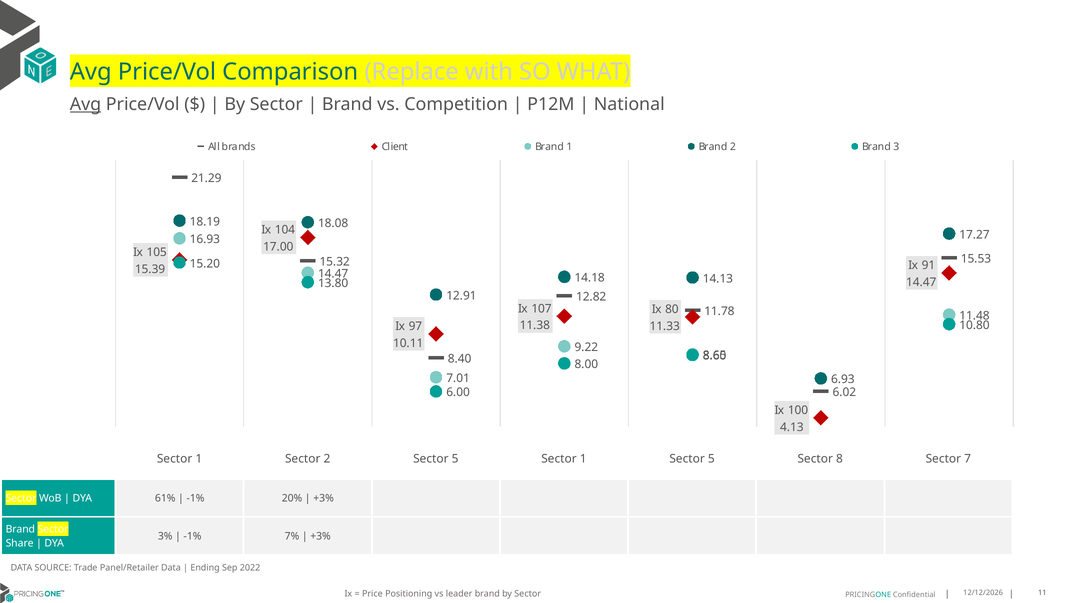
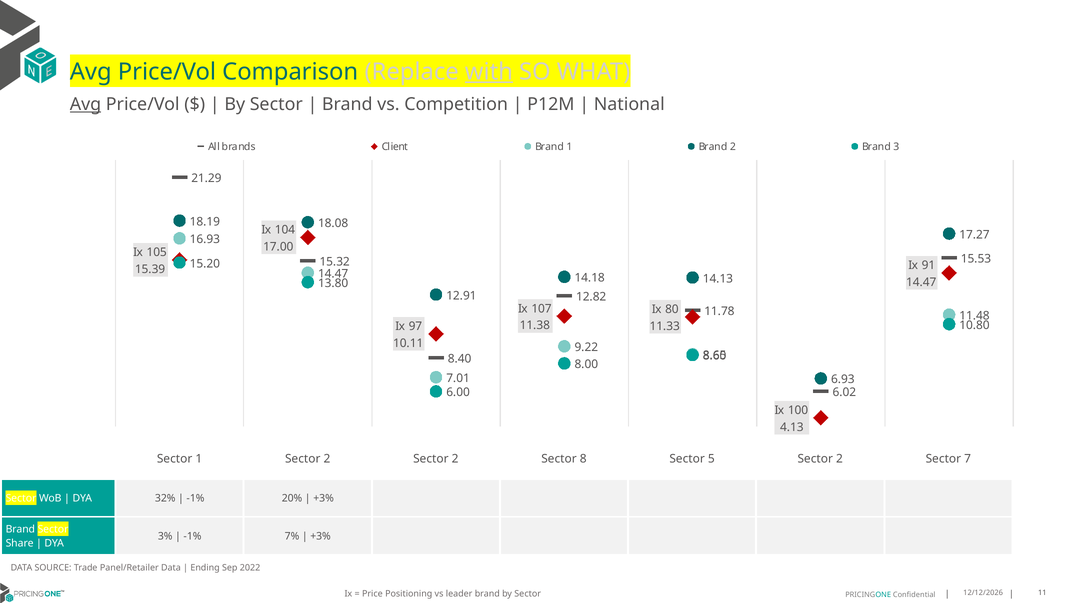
with underline: none -> present (489, 72)
2 Sector 5: 5 -> 2 (455, 459)
1: 1 -> 8 (583, 459)
5 Sector 8: 8 -> 2 (840, 459)
61%: 61% -> 32% (165, 499)
